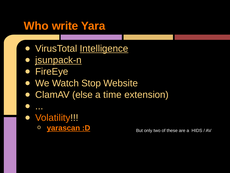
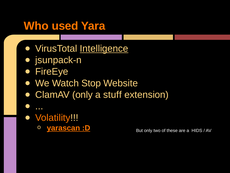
write: write -> used (65, 26)
jsunpack-n underline: present -> none (58, 60)
ClamAV else: else -> only (82, 94)
time: time -> stuff (112, 94)
